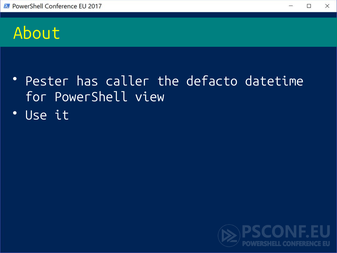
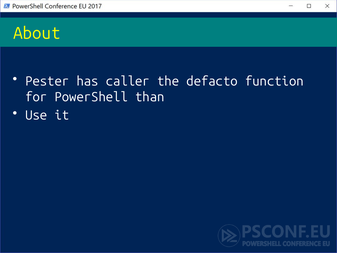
datetime: datetime -> function (274, 81)
view: view -> than (150, 97)
